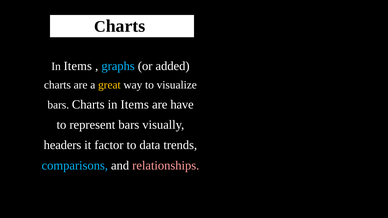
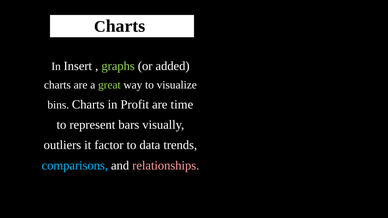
Items: Items -> Insert (78, 66)
graphs colour: light blue -> light green (118, 66)
great colour: yellow -> light green (109, 85)
bars: bars -> bins (58, 105)
Charts in Items: Items -> Profit (135, 105)
have: have -> time (182, 105)
headers: headers -> outliers (62, 145)
